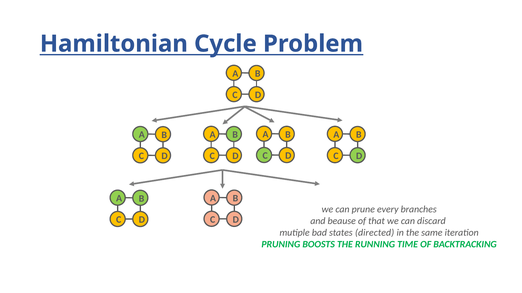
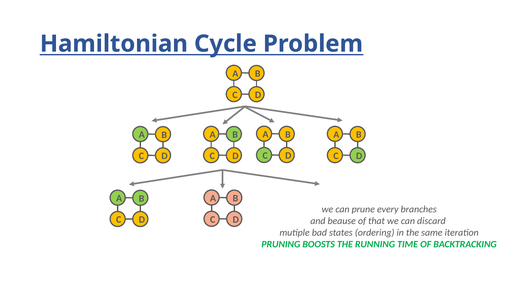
directed: directed -> ordering (375, 233)
